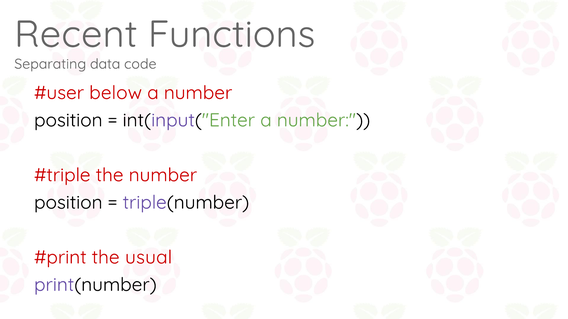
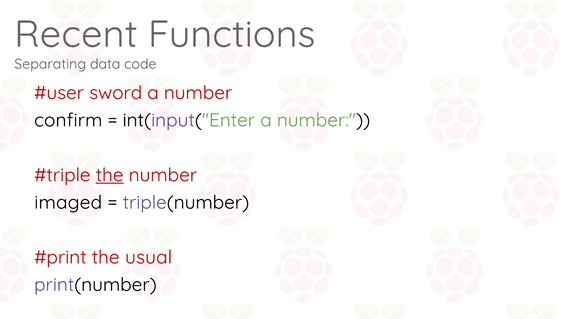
below: below -> sword (116, 93)
position: position -> confirm (68, 120)
the underline: none -> present (110, 175)
position: position -> imaged (68, 203)
